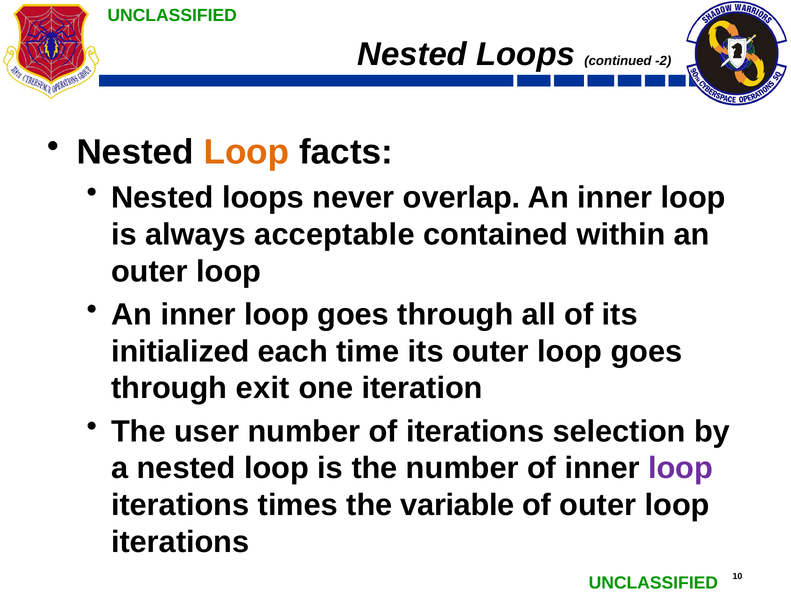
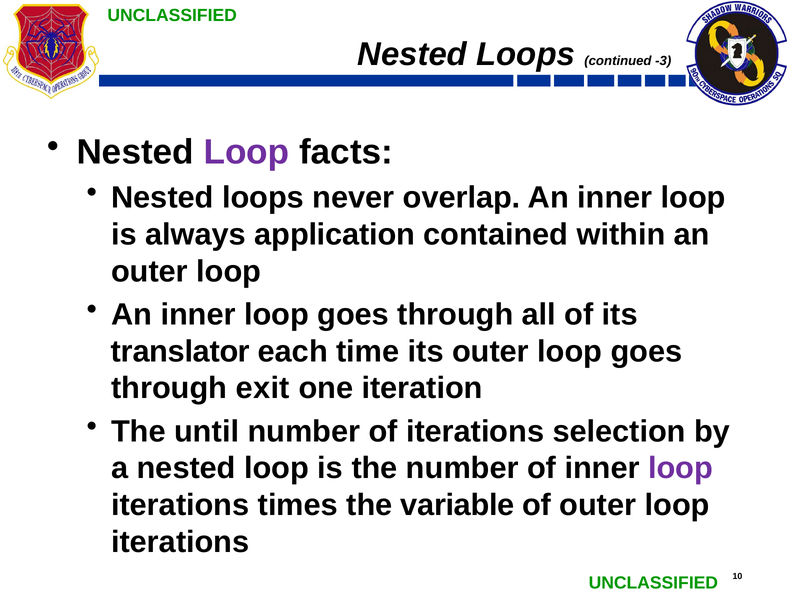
-2: -2 -> -3 (663, 61)
Loop colour: orange -> purple (246, 152)
acceptable: acceptable -> application (335, 235)
initialized: initialized -> translator (180, 352)
user: user -> until (207, 432)
